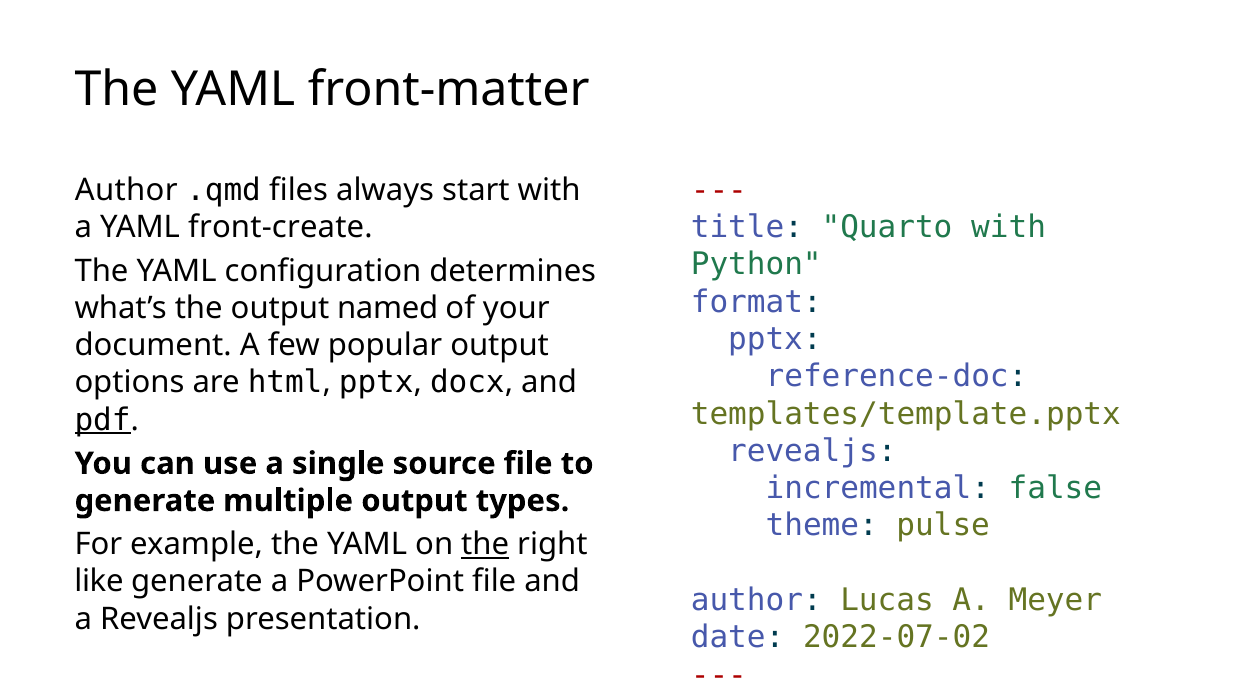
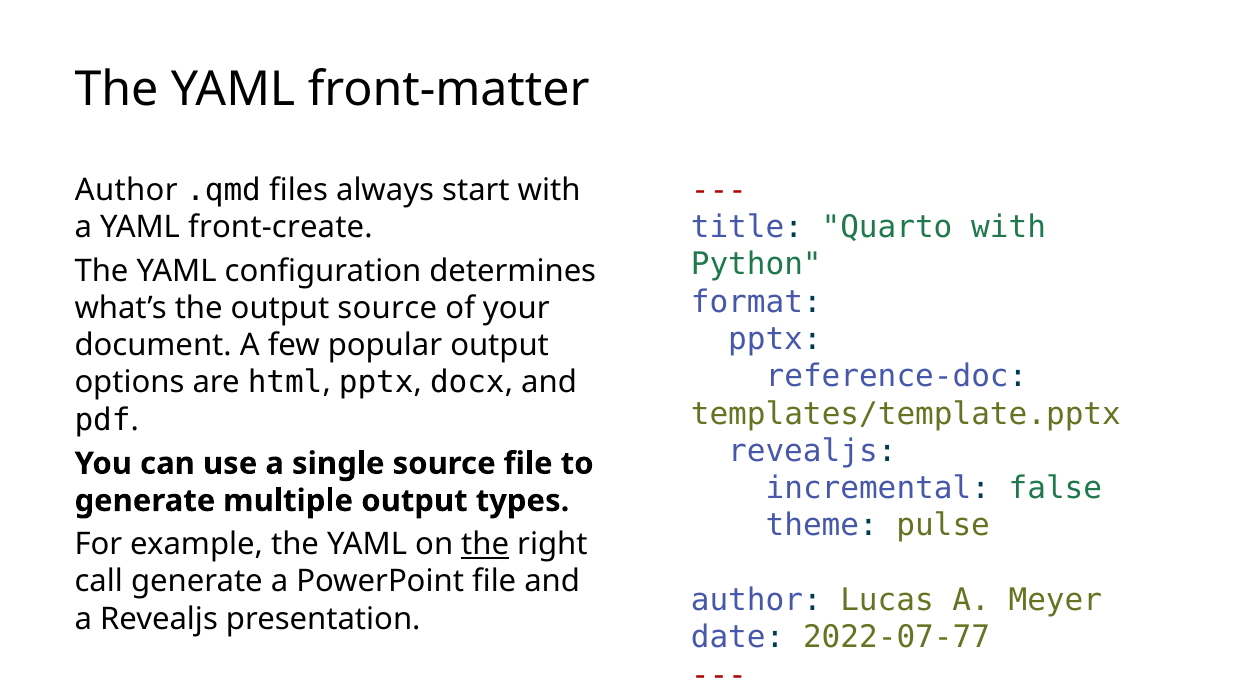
output named: named -> source (387, 308)
pdf underline: present -> none (103, 420)
like: like -> call (99, 582)
2022-07-02: 2022-07-02 -> 2022-07-77 (897, 638)
